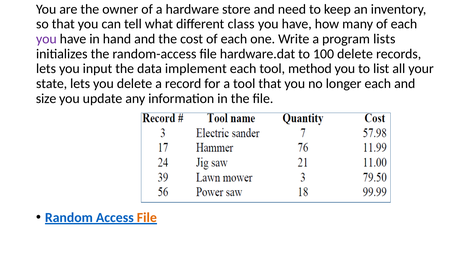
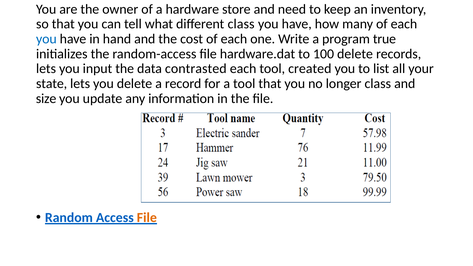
you colour: purple -> blue (46, 39)
lists: lists -> true (384, 39)
implement: implement -> contrasted (196, 69)
method: method -> created (310, 69)
longer each: each -> class (378, 84)
